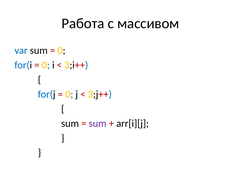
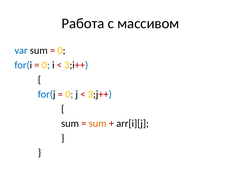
sum colour: purple -> orange (98, 123)
